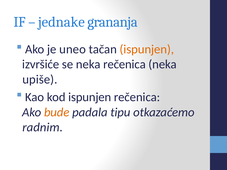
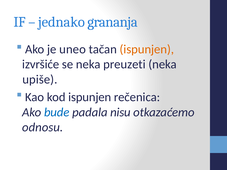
jednake: jednake -> jednako (61, 22)
neka rečenica: rečenica -> preuzeti (124, 64)
bude colour: orange -> blue (57, 112)
tipu: tipu -> nisu (120, 112)
radnim: radnim -> odnosu (43, 127)
